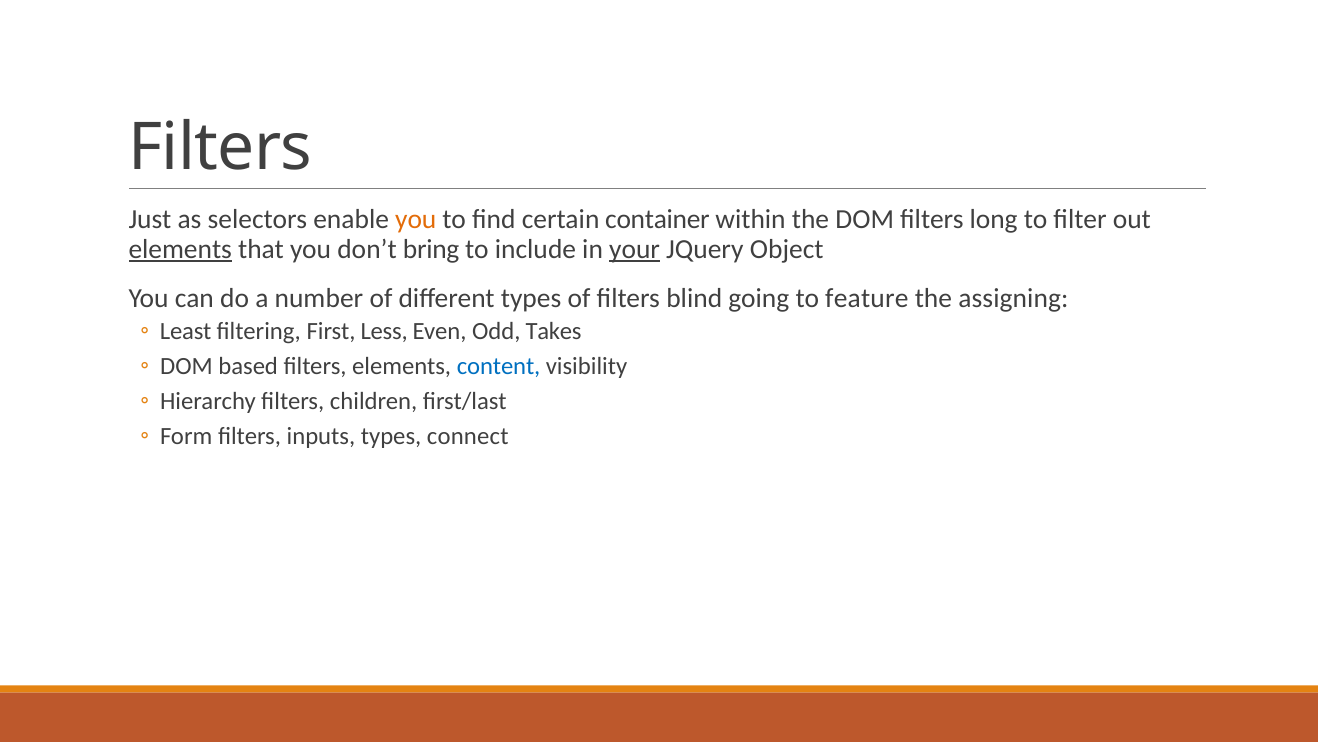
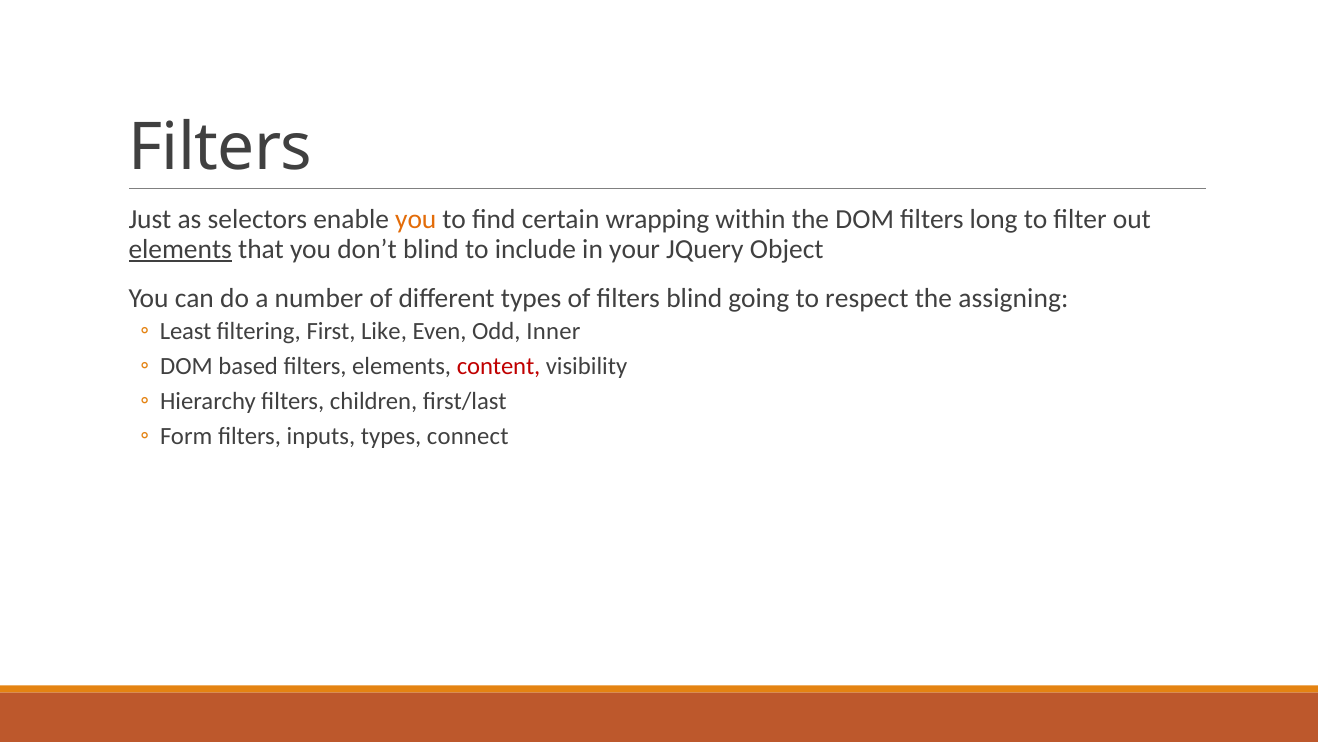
container: container -> wrapping (657, 219)
don’t bring: bring -> blind (431, 249)
your underline: present -> none (635, 249)
feature: feature -> respect (867, 298)
Less: Less -> Like (384, 331)
Takes: Takes -> Inner (553, 331)
content colour: blue -> red (499, 366)
